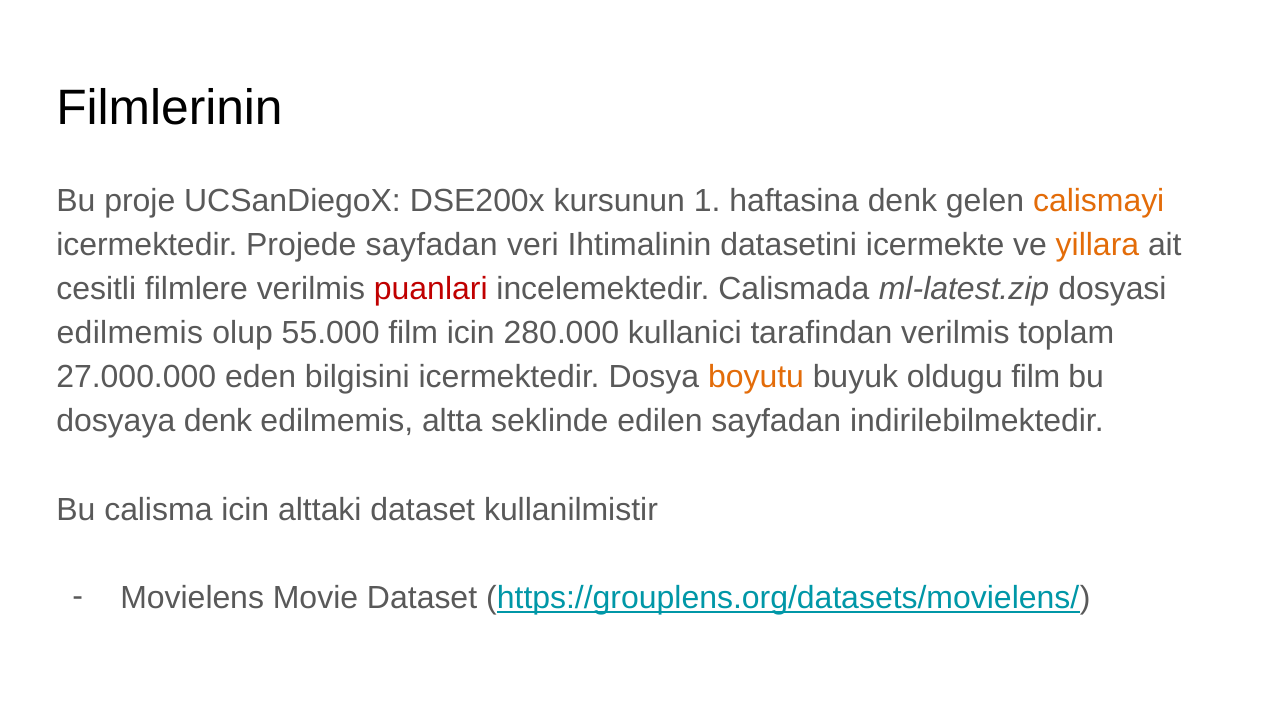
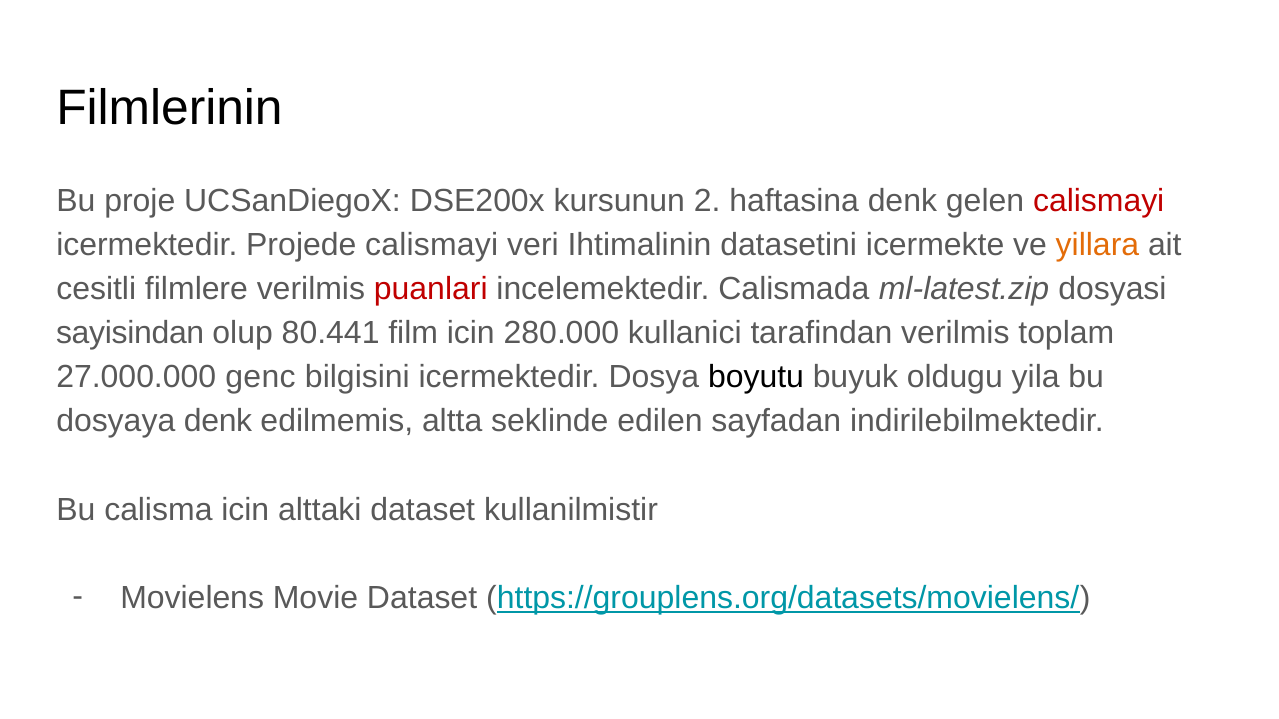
1: 1 -> 2 (707, 201)
calismayi colour: orange -> red (1099, 201)
Projede sayfadan: sayfadan -> calismayi (432, 245)
edilmemis: edilmemis -> sayisindan (130, 333)
55.000: 55.000 -> 80.441 (331, 333)
eden: eden -> genc (260, 378)
boyutu colour: orange -> black (756, 378)
oldugu film: film -> yila (1036, 378)
